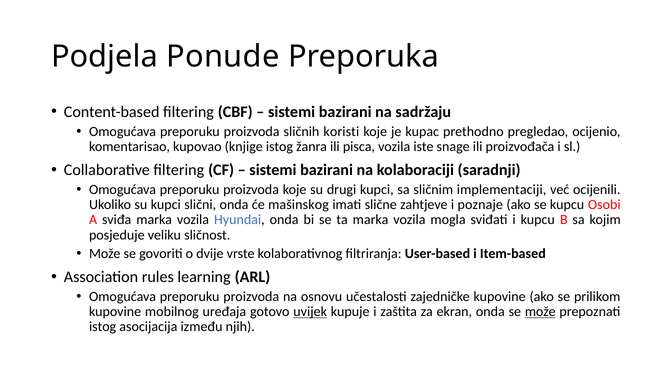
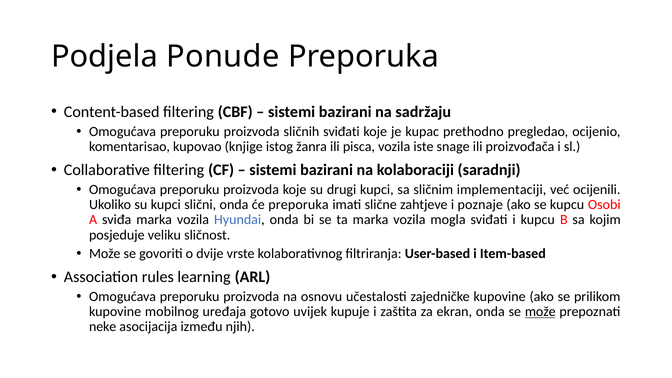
sličnih koristi: koristi -> sviđati (341, 131)
će mašinskog: mašinskog -> preporuka (298, 205)
uvijek underline: present -> none (310, 312)
istog: istog -> neke (103, 327)
